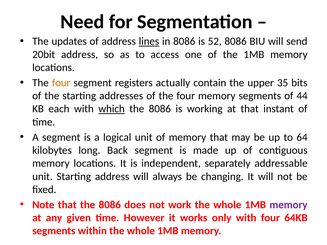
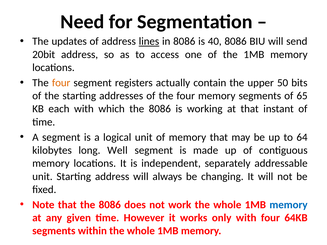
52: 52 -> 40 (215, 41)
35: 35 -> 50 (283, 83)
44: 44 -> 65 (302, 96)
which underline: present -> none (112, 109)
Back: Back -> Well (117, 150)
memory colour: purple -> blue (289, 205)
